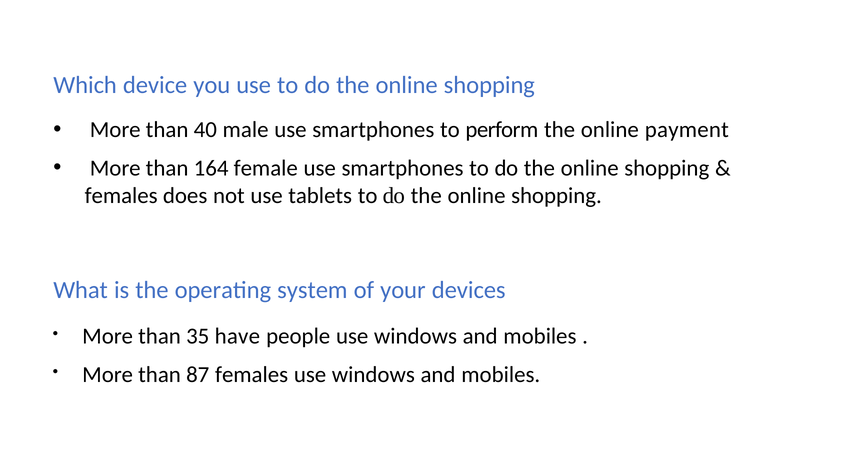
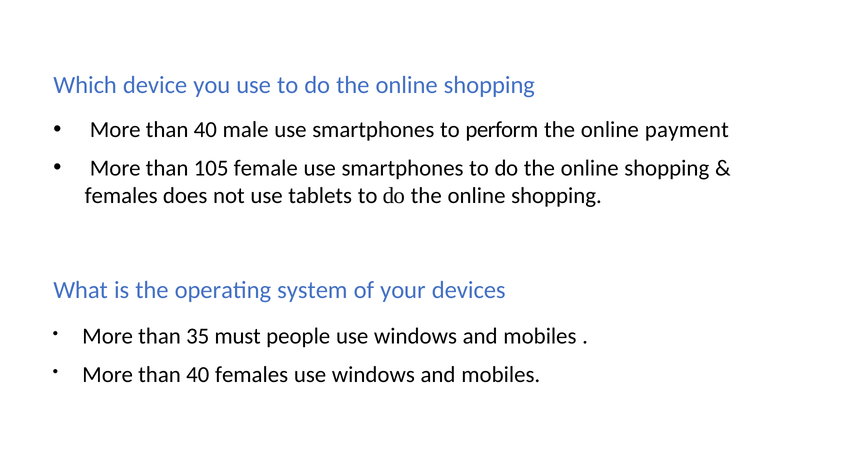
164: 164 -> 105 (211, 168)
have: have -> must (238, 336)
87: 87 -> 40 (198, 375)
